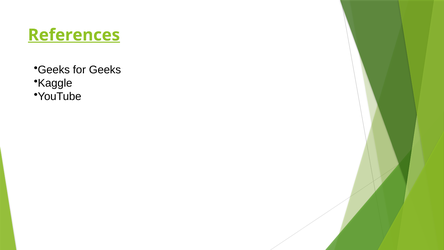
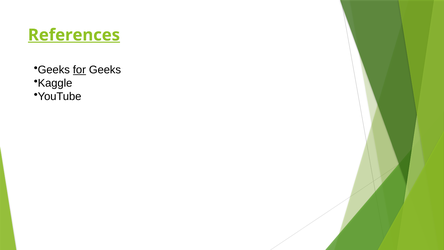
for underline: none -> present (79, 70)
